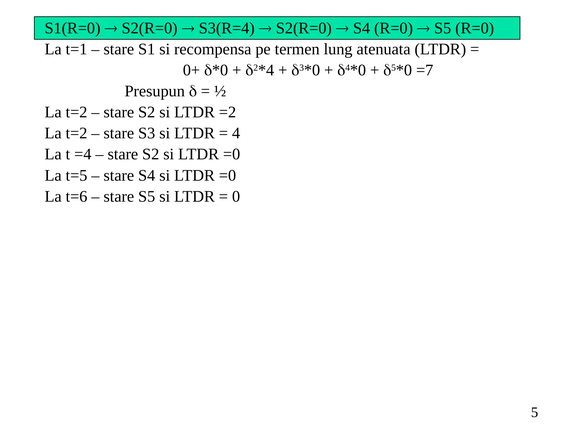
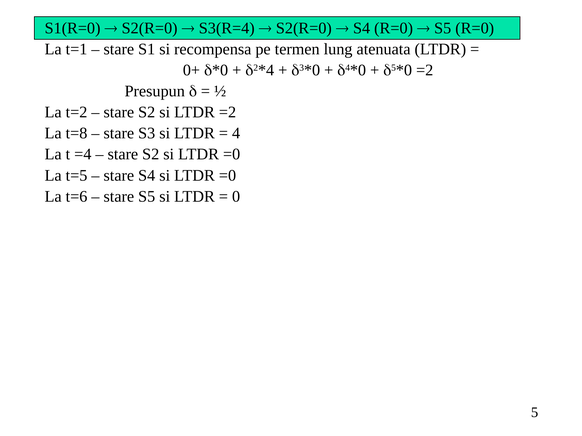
=7: =7 -> =2 (425, 70)
t=2: t=2 -> t=8 (77, 133)
